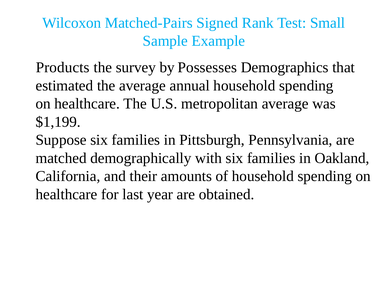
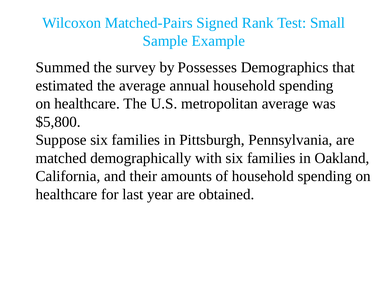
Products: Products -> Summed (63, 67)
$1,199: $1,199 -> $5,800 (58, 122)
